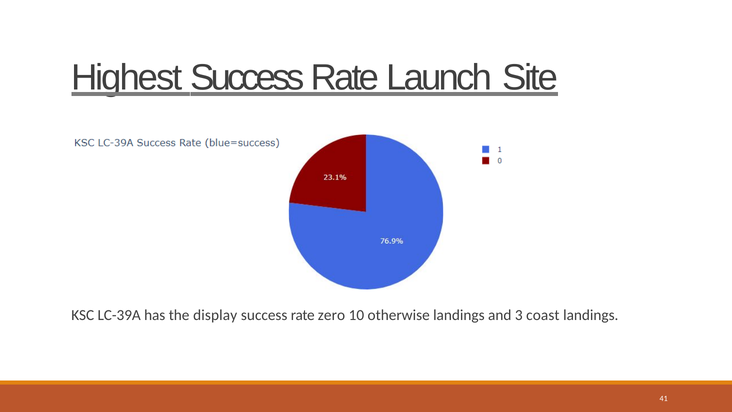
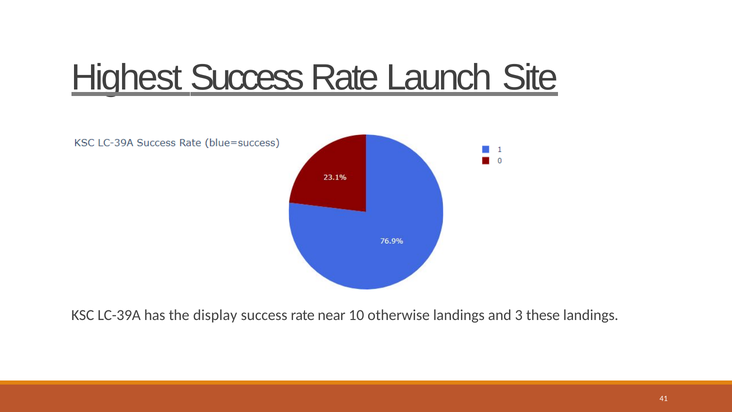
zero: zero -> near (332, 315)
coast: coast -> these (543, 315)
